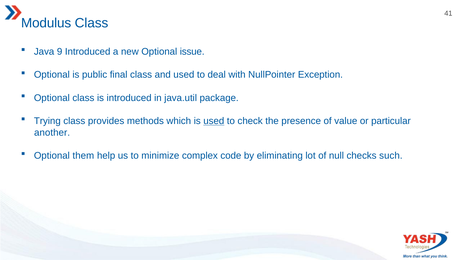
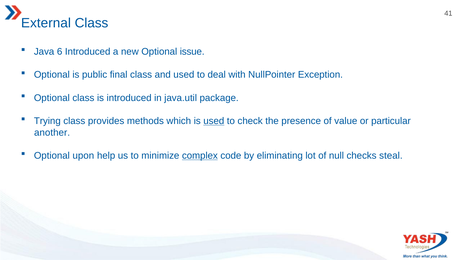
Modulus: Modulus -> External (46, 23)
9: 9 -> 6 (60, 52)
them: them -> upon (83, 155)
complex underline: none -> present (200, 155)
such: such -> steal (391, 155)
